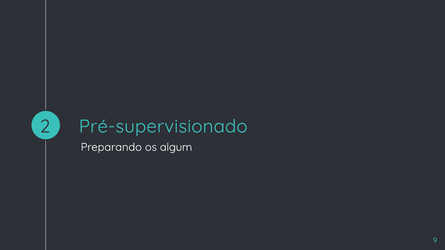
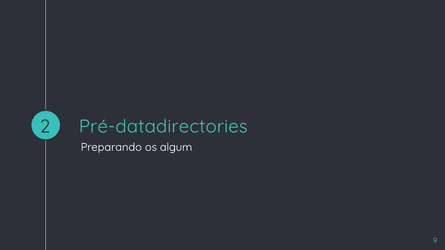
Pré-supervisionado: Pré-supervisionado -> Pré-datadirectories (163, 127)
